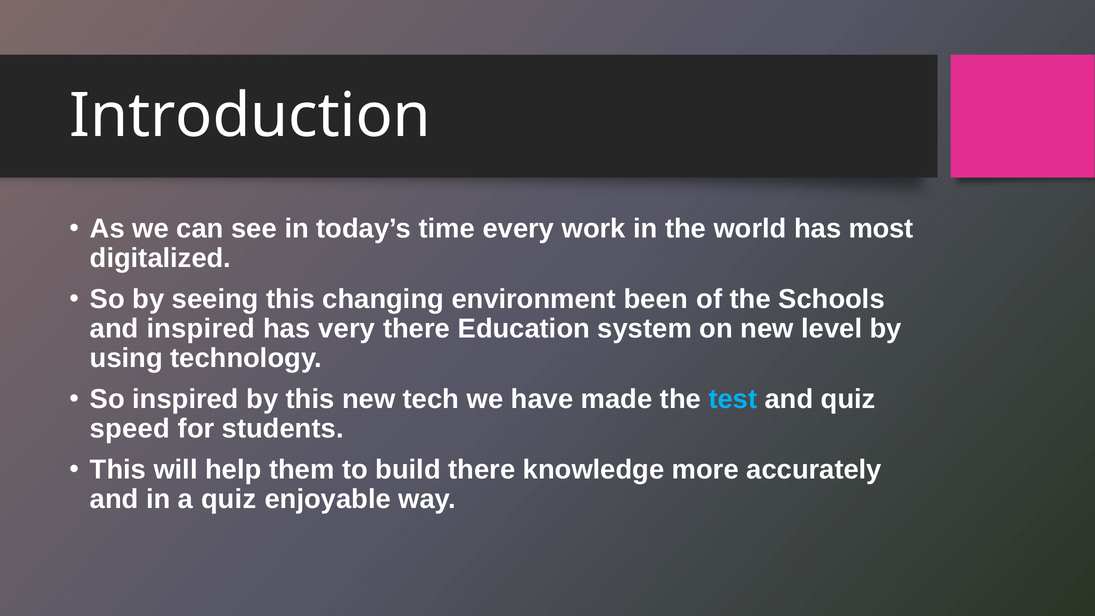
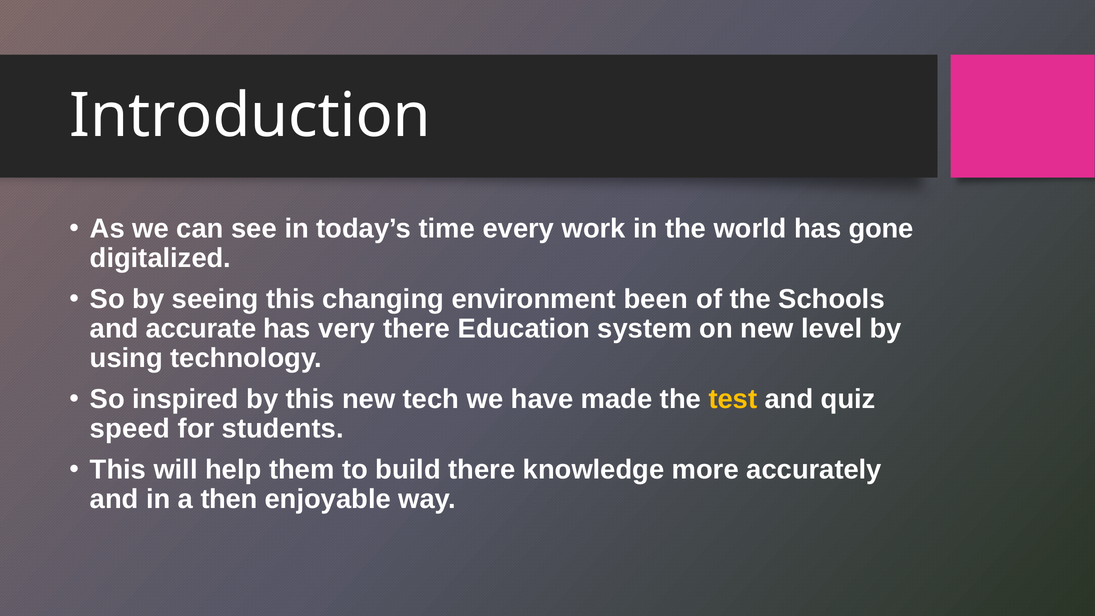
most: most -> gone (881, 229)
and inspired: inspired -> accurate (201, 329)
test colour: light blue -> yellow (733, 399)
a quiz: quiz -> then (229, 499)
